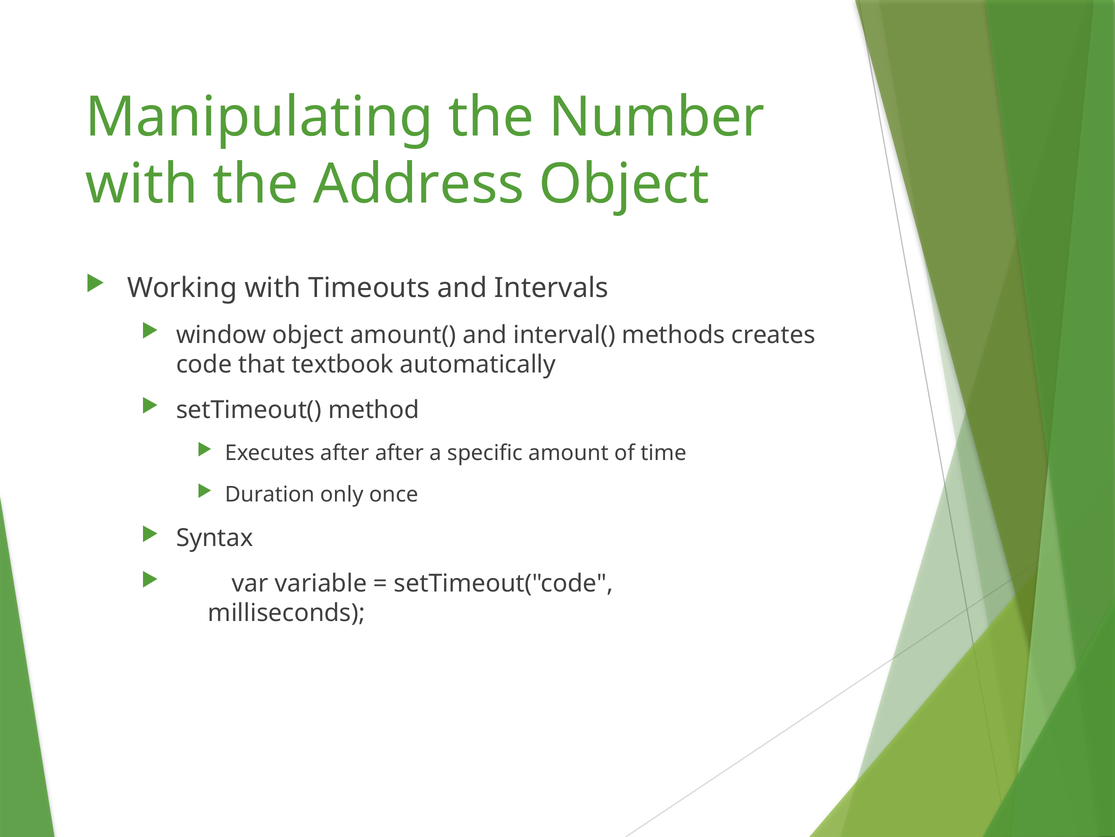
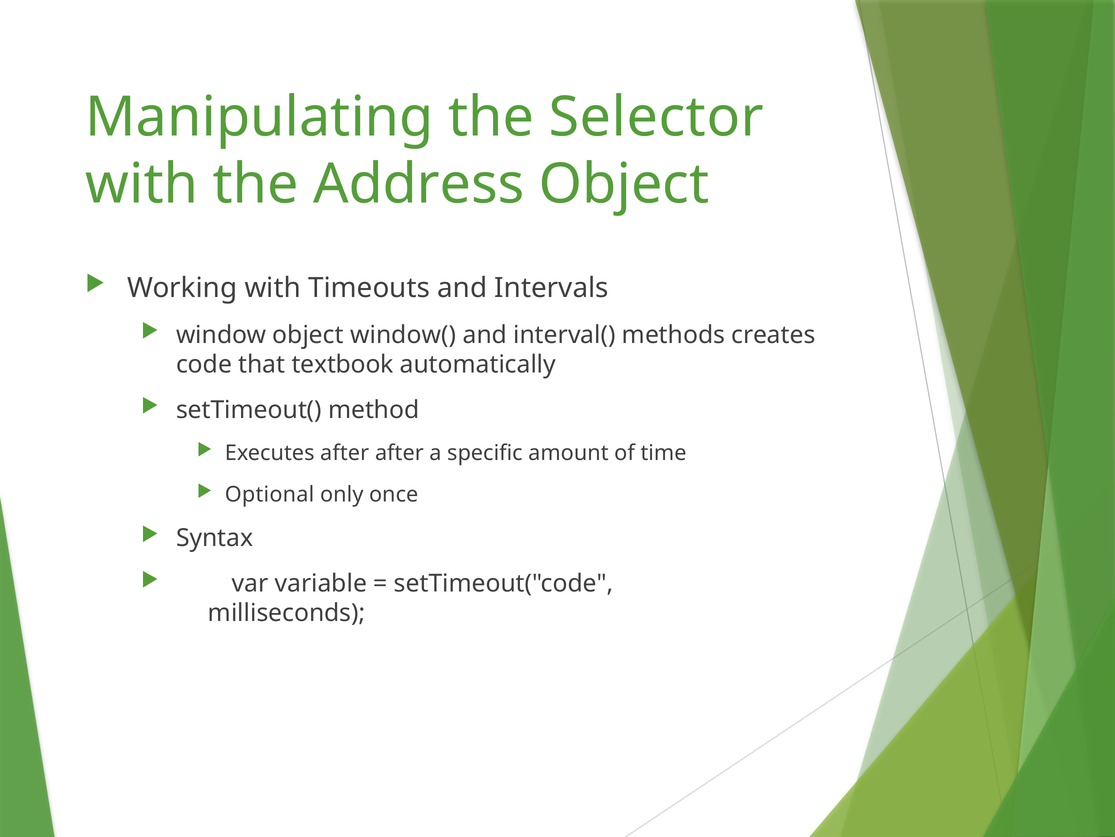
Number: Number -> Selector (656, 117)
amount(: amount( -> window( (403, 335)
Duration: Duration -> Optional (270, 494)
